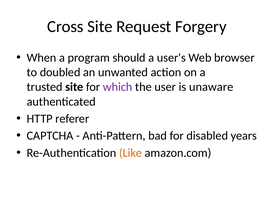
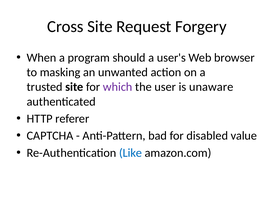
doubled: doubled -> masking (60, 72)
years: years -> value (244, 135)
Like colour: orange -> blue (131, 152)
